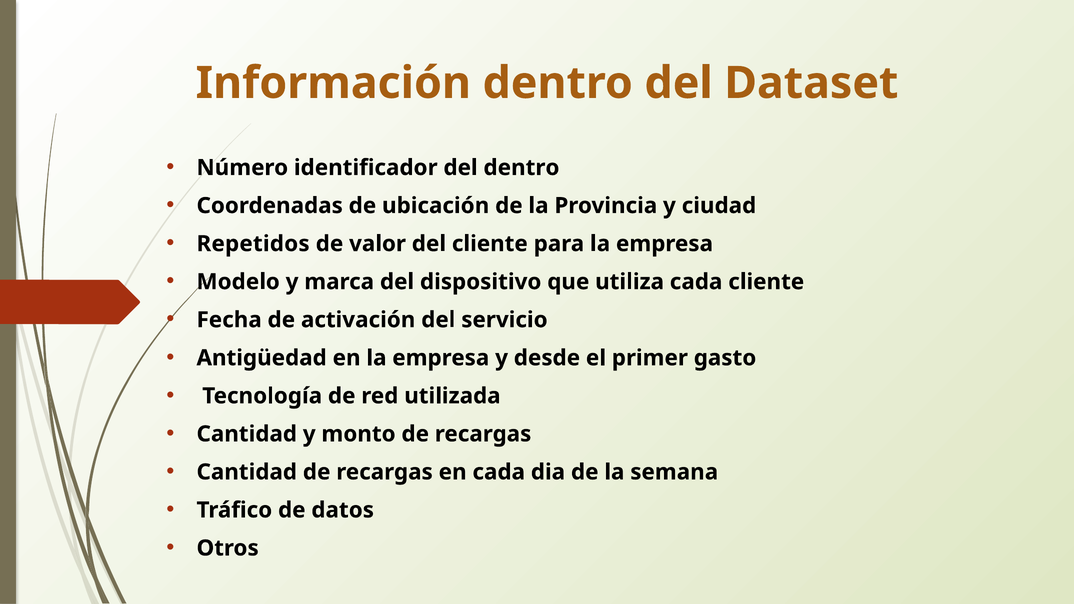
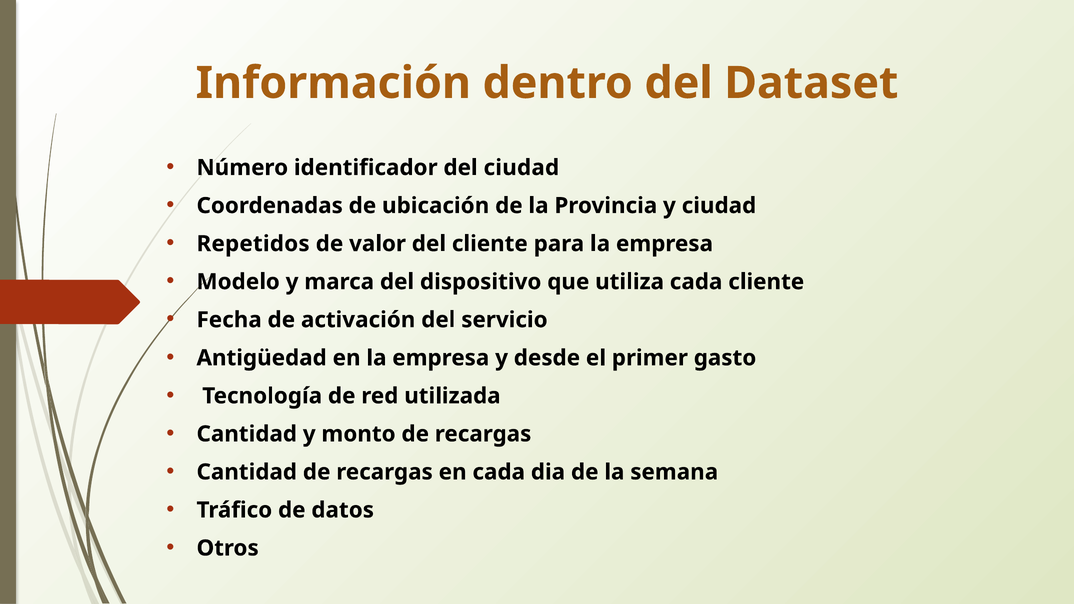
del dentro: dentro -> ciudad (521, 168)
